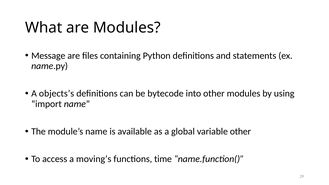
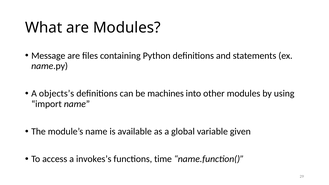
bytecode: bytecode -> machines (166, 94)
variable other: other -> given (240, 132)
moving’s: moving’s -> invokes’s (94, 159)
